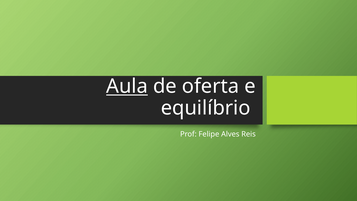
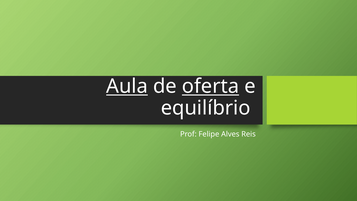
oferta underline: none -> present (211, 86)
